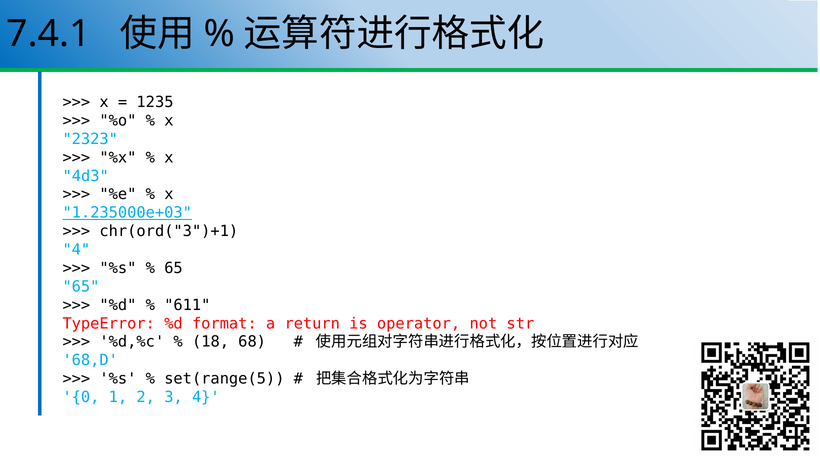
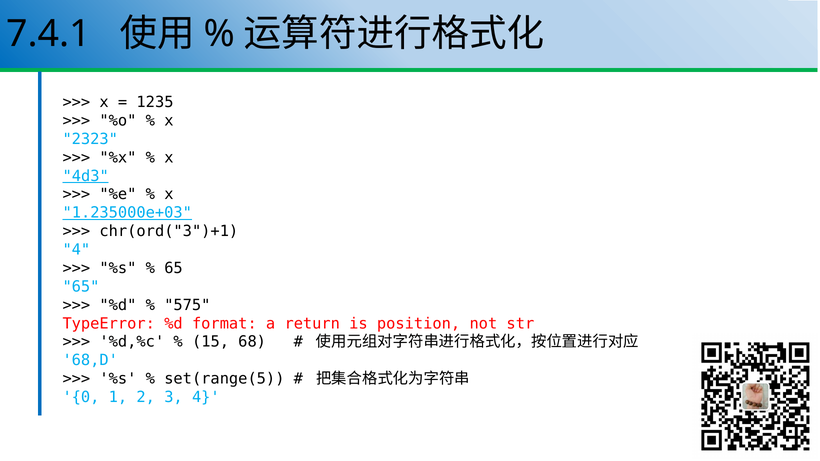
4d3 underline: none -> present (86, 176)
611: 611 -> 575 (187, 305)
operator: operator -> position (419, 324)
18: 18 -> 15 (211, 342)
